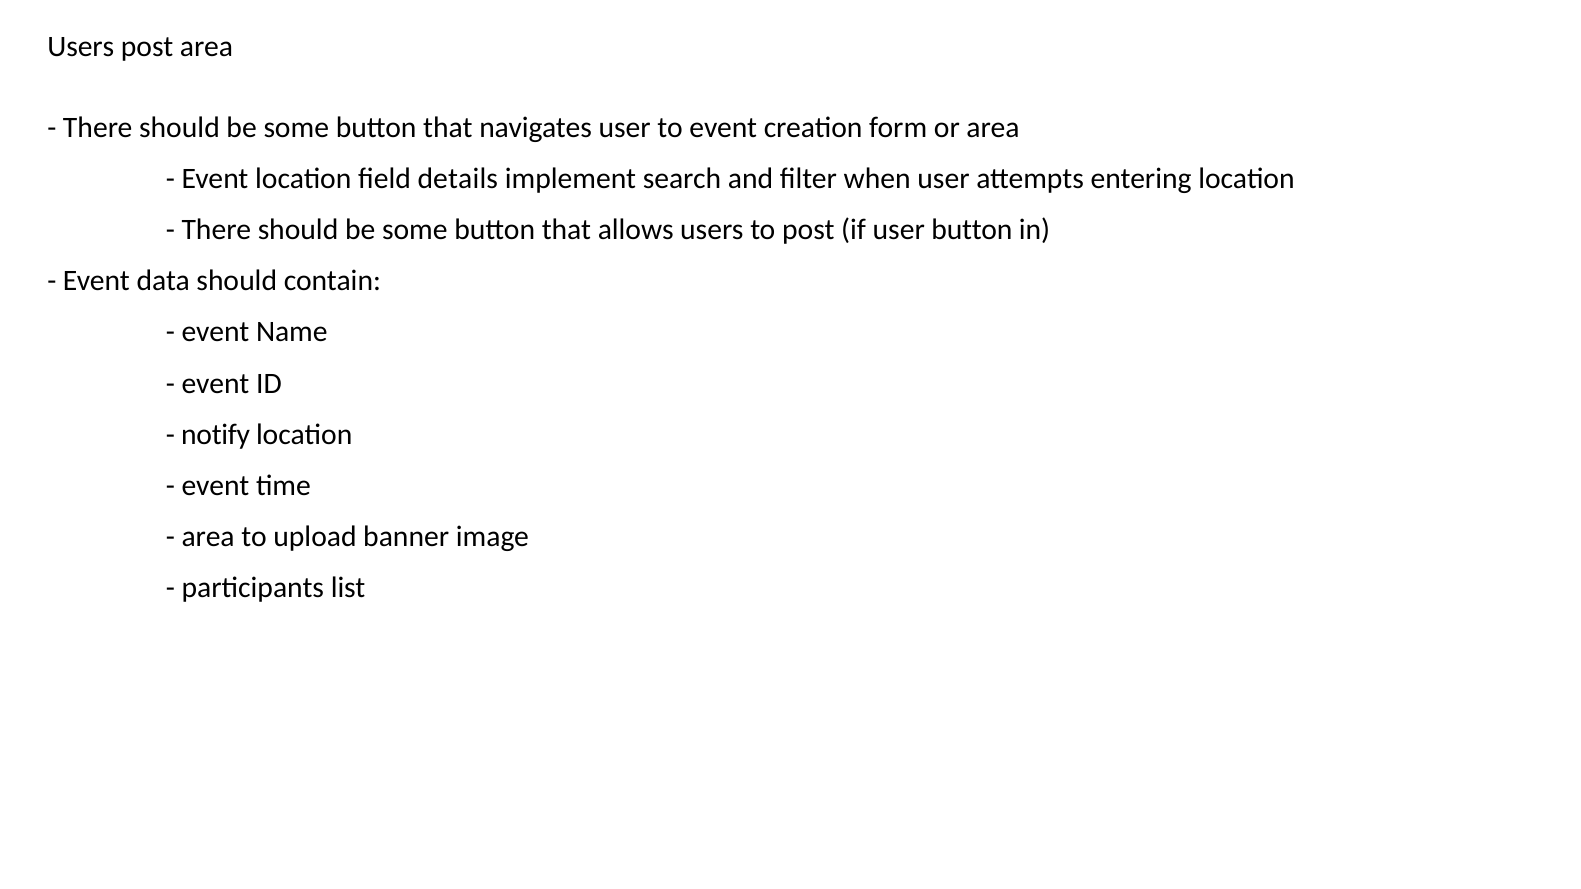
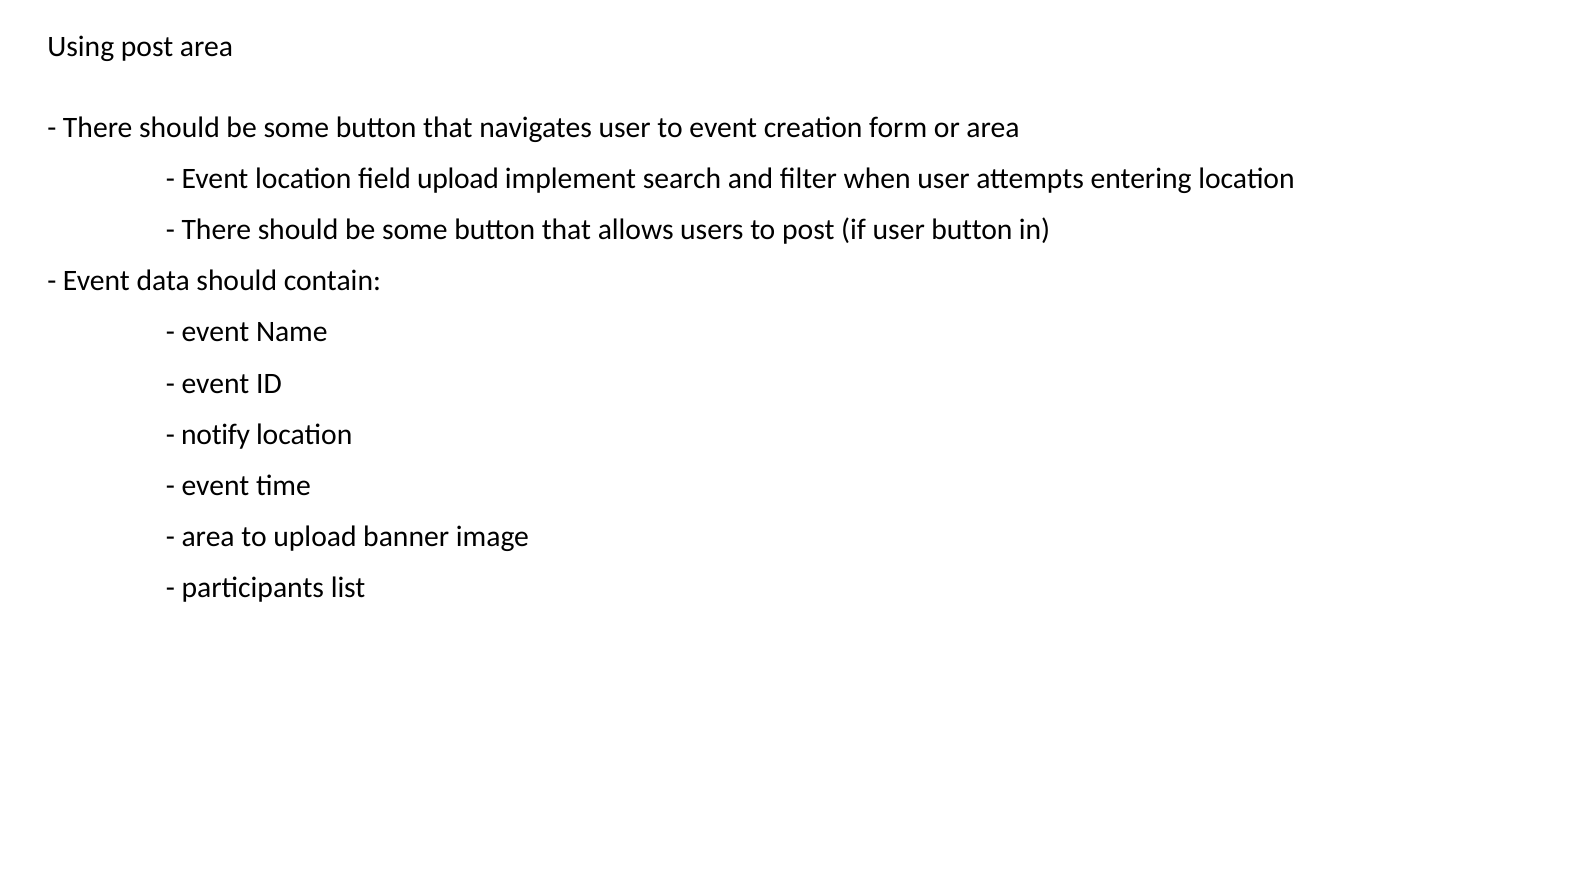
Users: Users -> Using (81, 47)
field details: details -> upload (458, 179)
